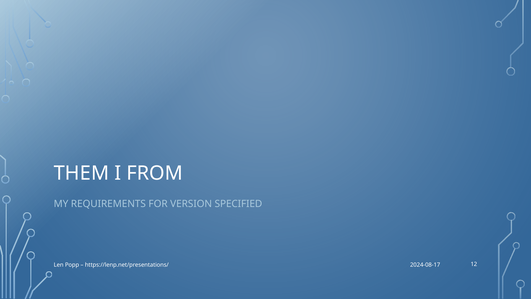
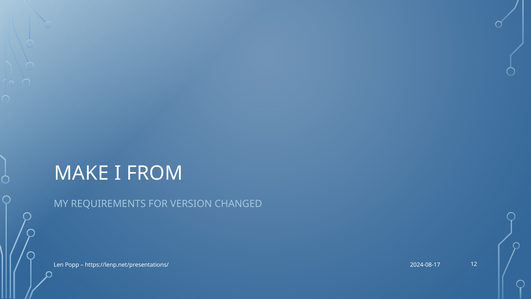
THEM: THEM -> MAKE (81, 173)
SPECIFIED: SPECIFIED -> CHANGED (238, 204)
